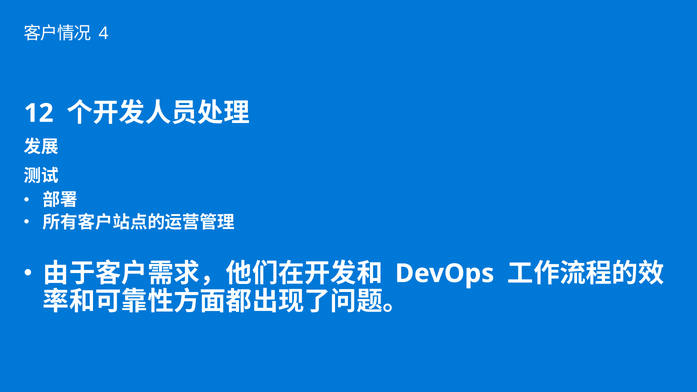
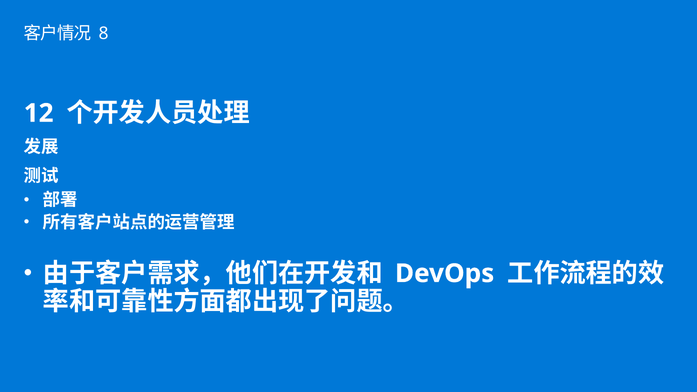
4: 4 -> 8 (104, 33)
